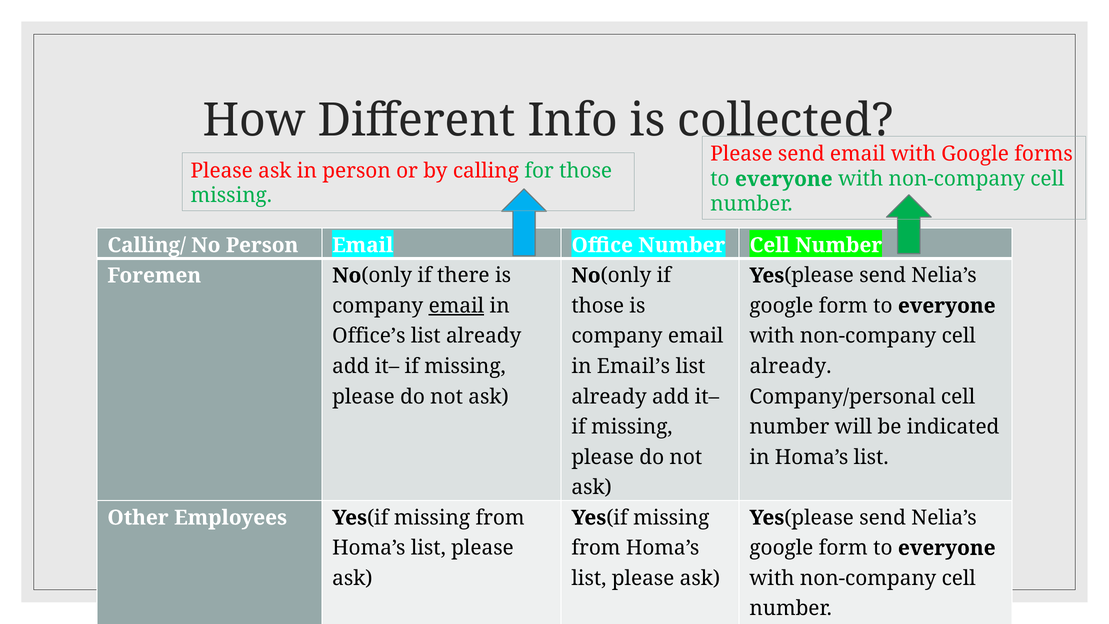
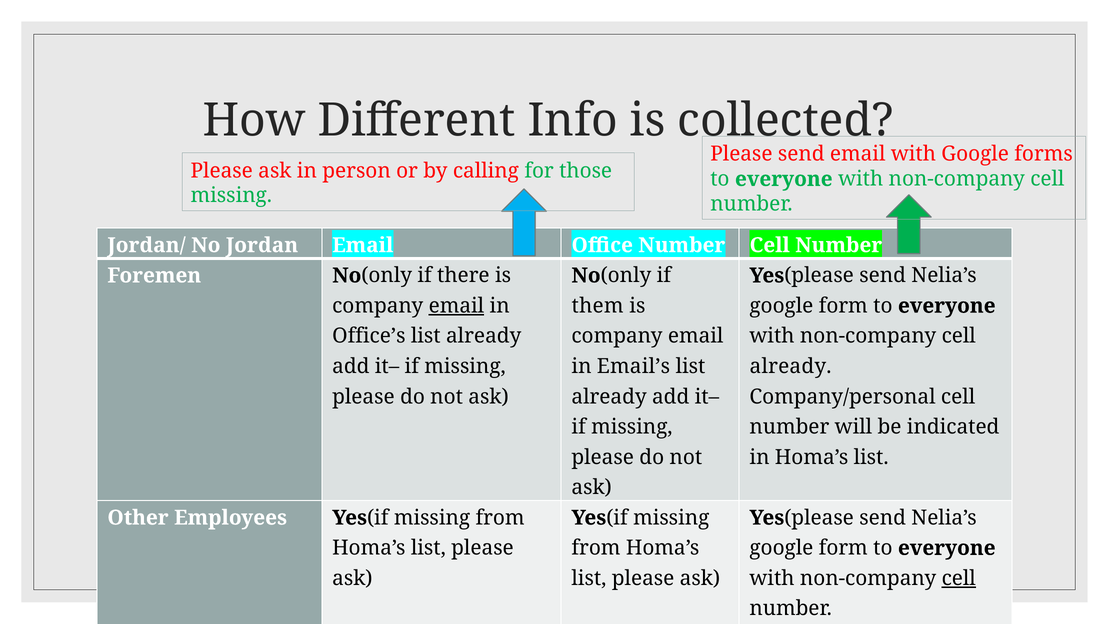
Calling/: Calling/ -> Jordan/ (147, 245)
No Person: Person -> Jordan (262, 245)
those: those -> them (598, 306)
cell underline: none -> present (959, 578)
